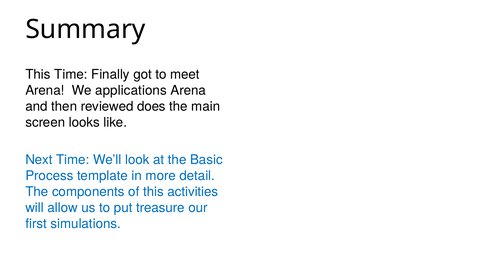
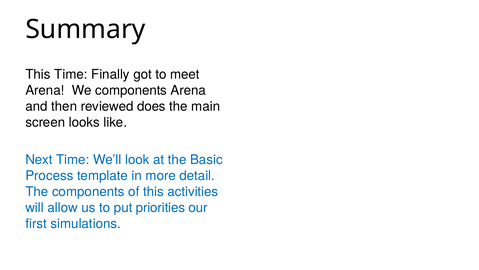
We applications: applications -> components (131, 90)
treasure: treasure -> priorities (160, 207)
